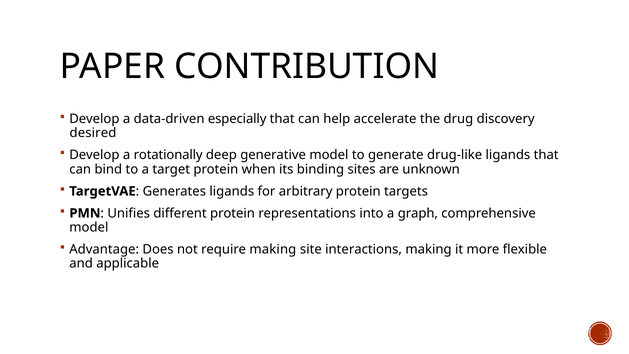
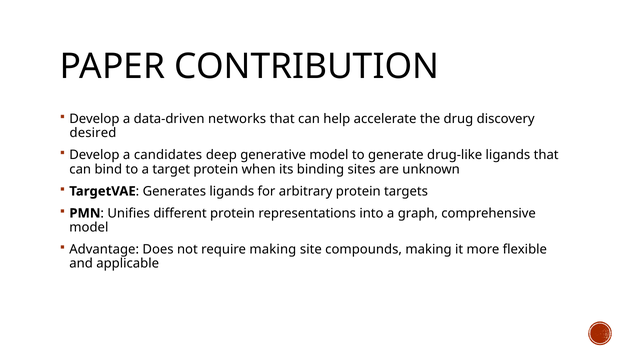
especially: especially -> networks (237, 119)
rotationally: rotationally -> candidates (168, 155)
interactions: interactions -> compounds (364, 249)
